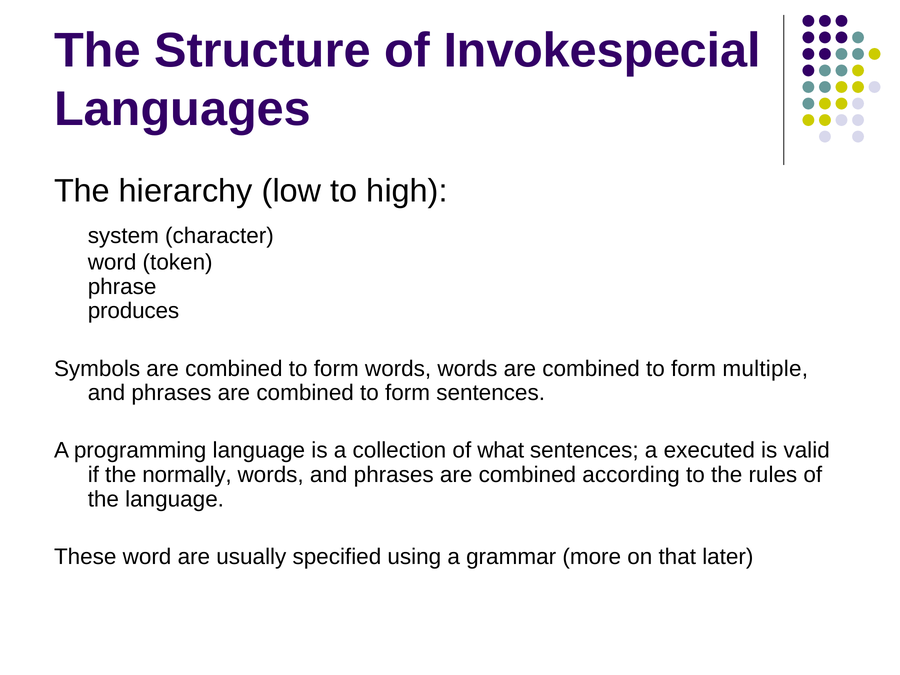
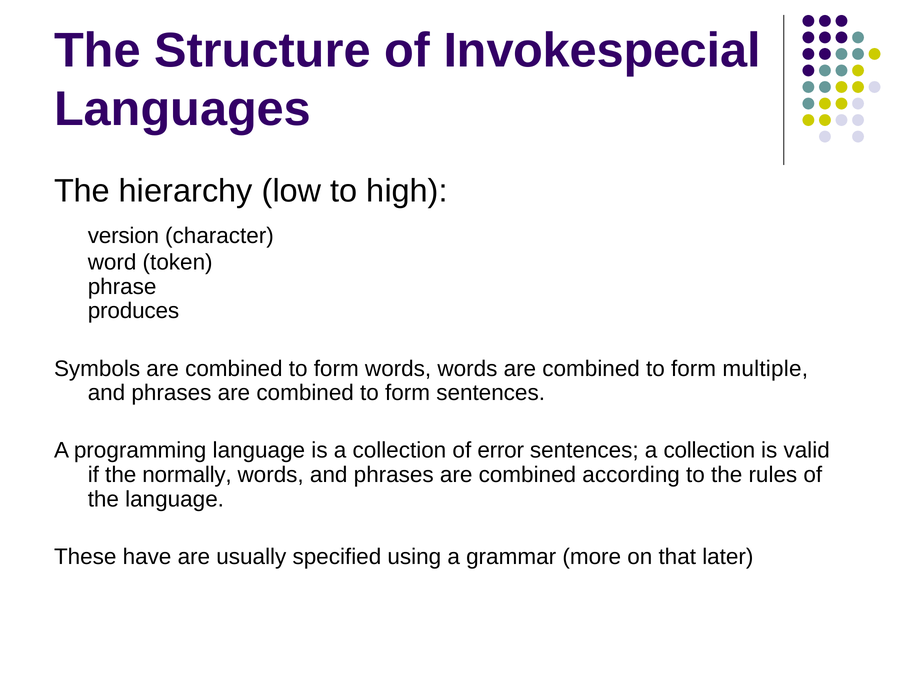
system: system -> version (123, 236)
what: what -> error (501, 450)
sentences a executed: executed -> collection (709, 450)
These word: word -> have (147, 557)
